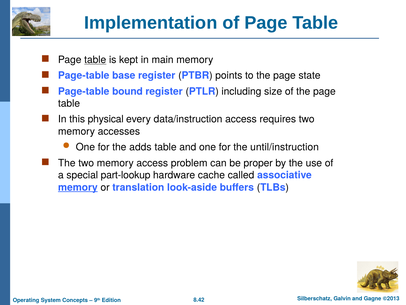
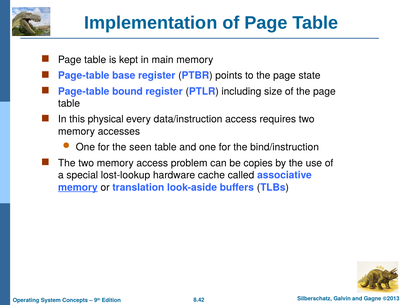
table underline: present -> none (95, 60)
adds: adds -> seen (140, 147)
until/instruction: until/instruction -> bind/instruction (285, 147)
proper: proper -> copies (258, 163)
part-lookup: part-lookup -> lost-lookup (126, 175)
